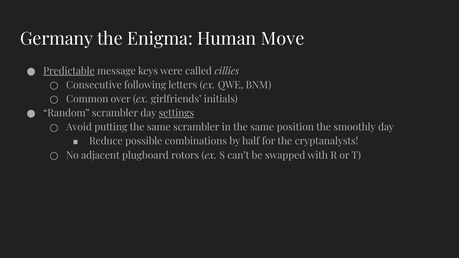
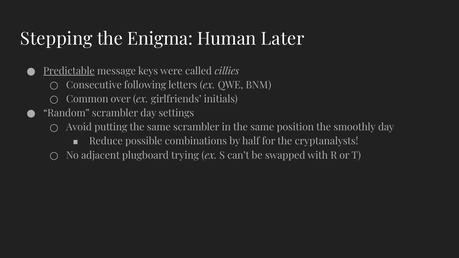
Germany: Germany -> Stepping (56, 39)
Move: Move -> Later (283, 39)
settings underline: present -> none (176, 113)
rotors: rotors -> trying (185, 155)
